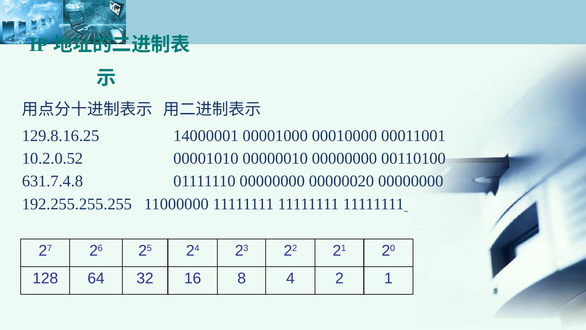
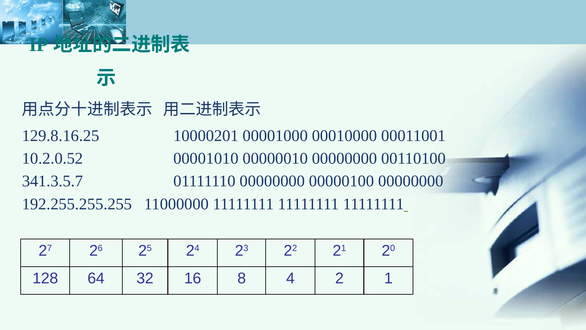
14000001: 14000001 -> 10000201 (206, 136)
631.7.4.8: 631.7.4.8 -> 341.3.5.7 (52, 181)
00000020: 00000020 -> 00000100 (341, 181)
